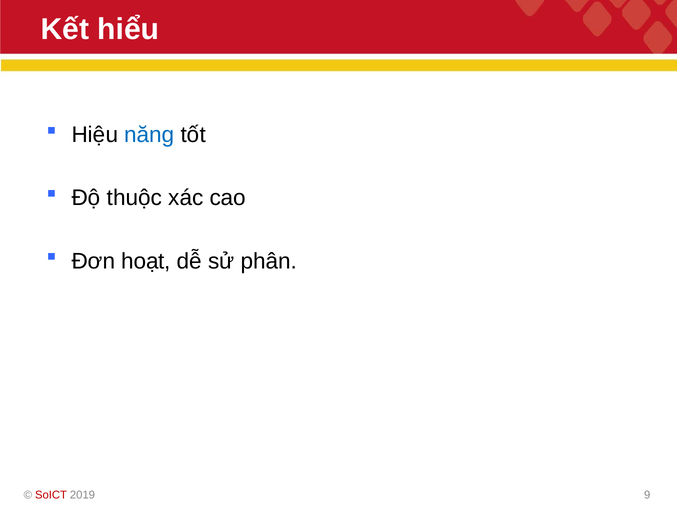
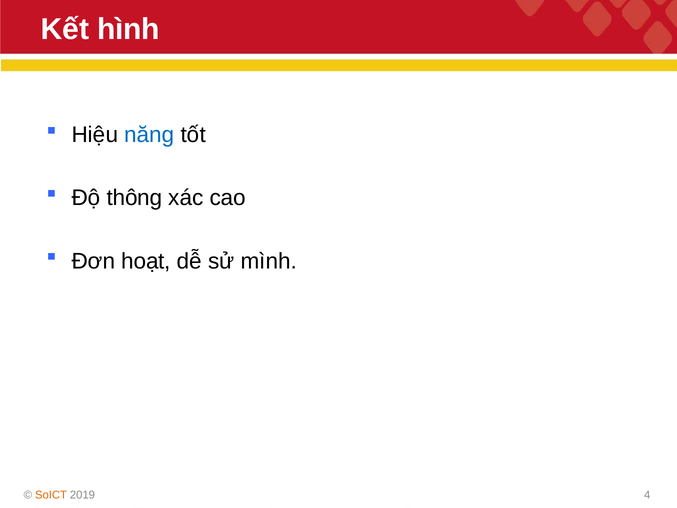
hiểu: hiểu -> hình (129, 29)
thuộc: thuộc -> thông (134, 198)
phân: phân -> mình (269, 261)
SoICT colour: red -> orange (51, 495)
9: 9 -> 4 (647, 495)
